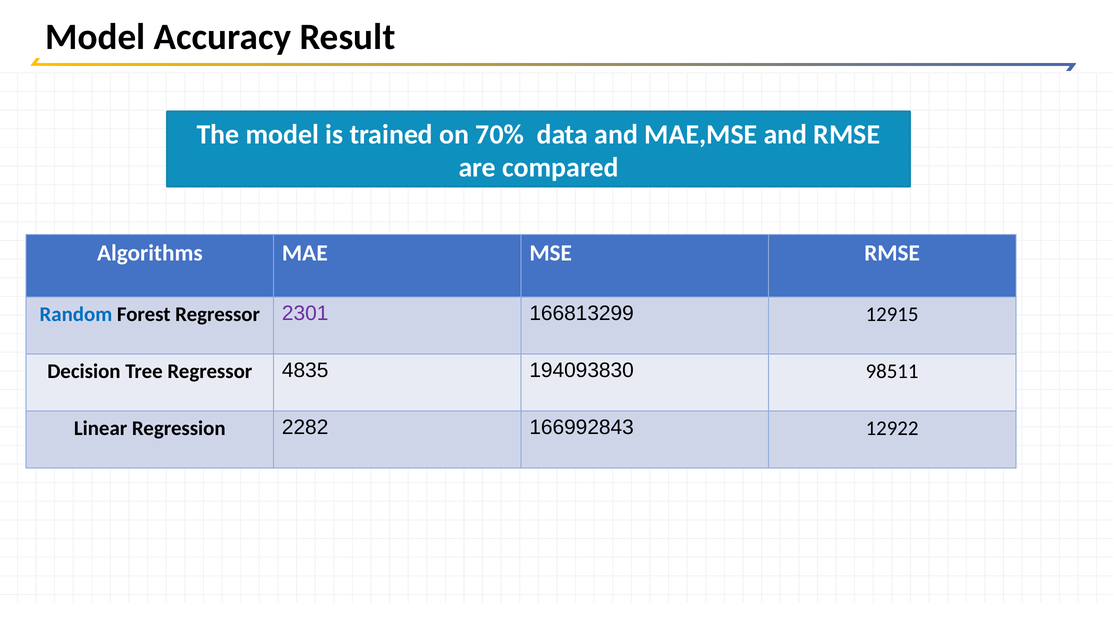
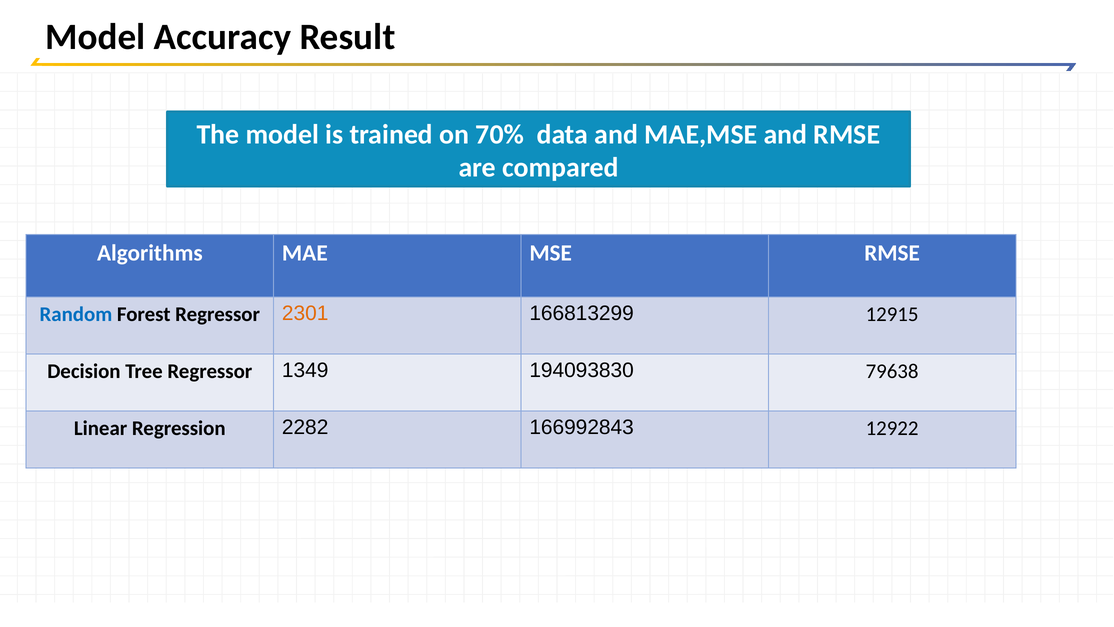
2301 colour: purple -> orange (305, 313)
4835: 4835 -> 1349 (305, 370)
98511: 98511 -> 79638 (892, 371)
